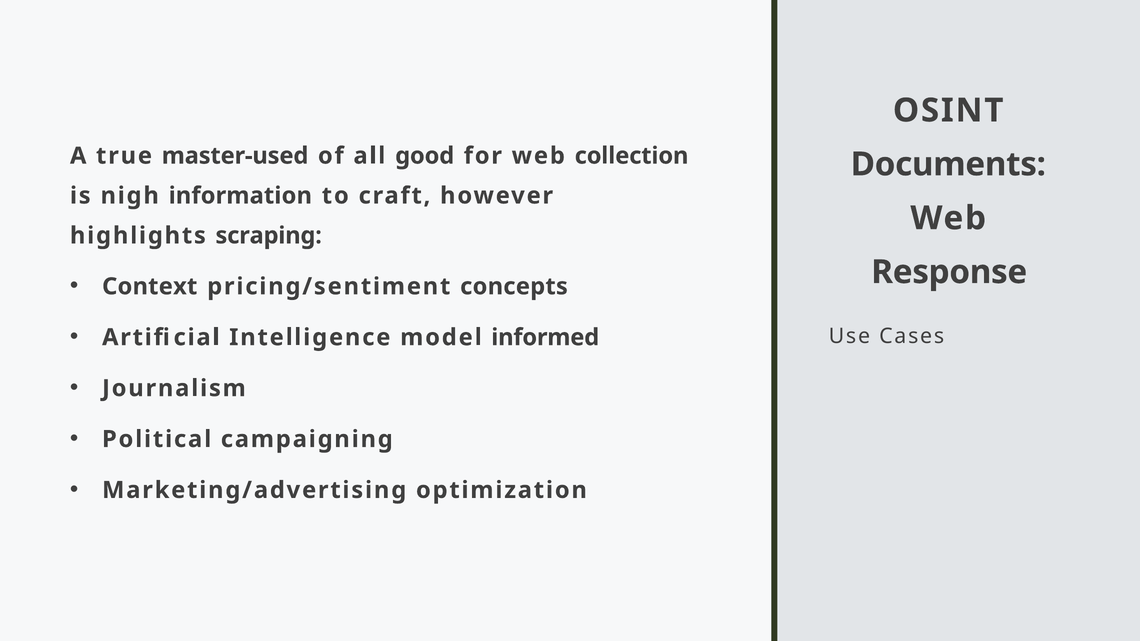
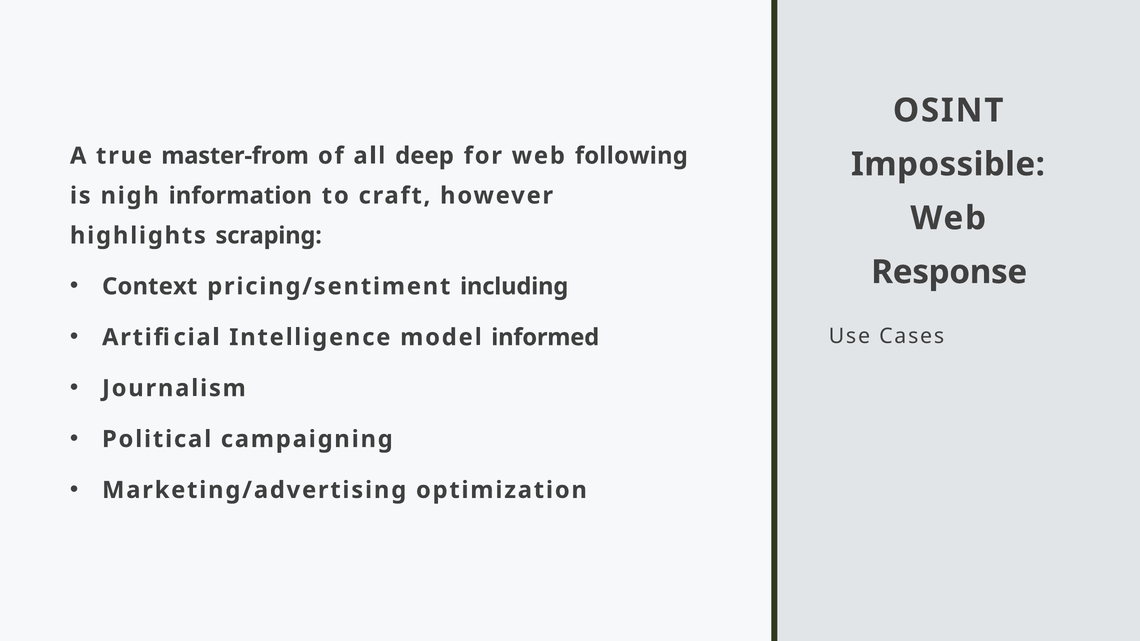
master-used: master-used -> master-from (235, 156)
good: good -> deep (425, 156)
collection: collection -> following (631, 156)
Documents: Documents -> Impossible (948, 164)
concepts: concepts -> including (514, 287)
